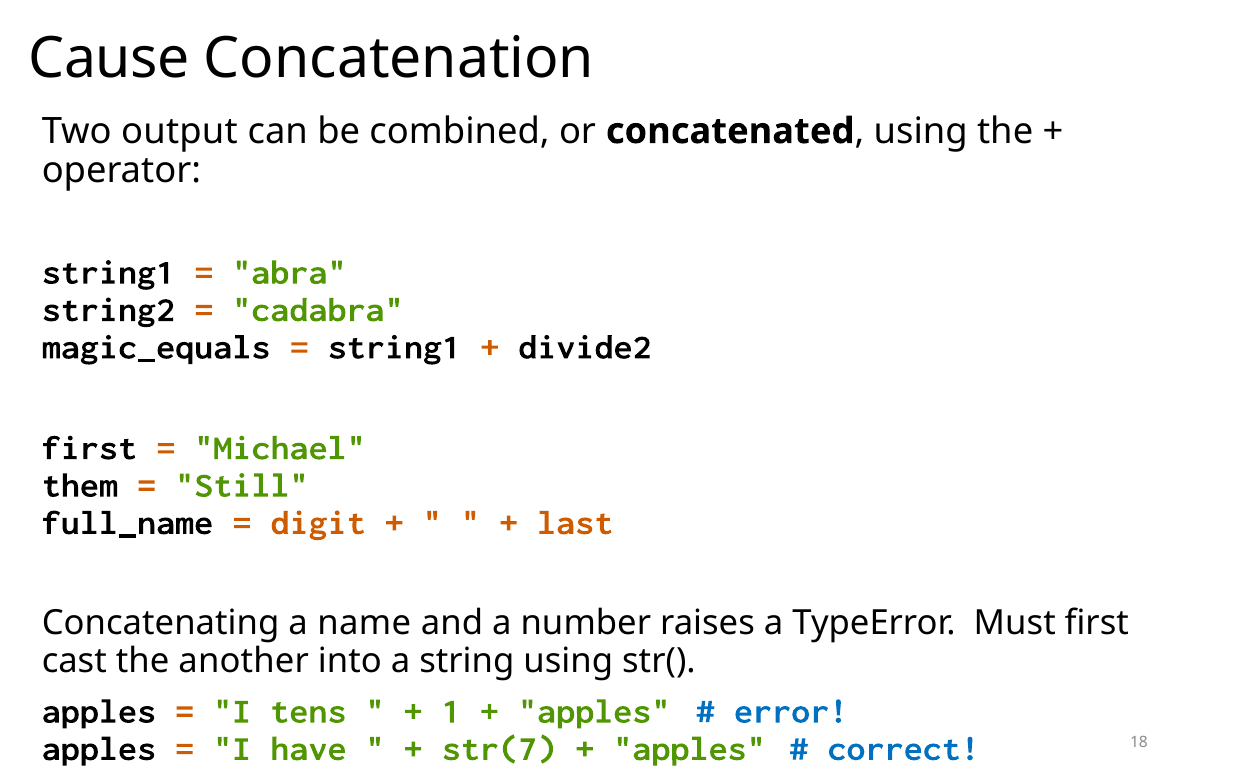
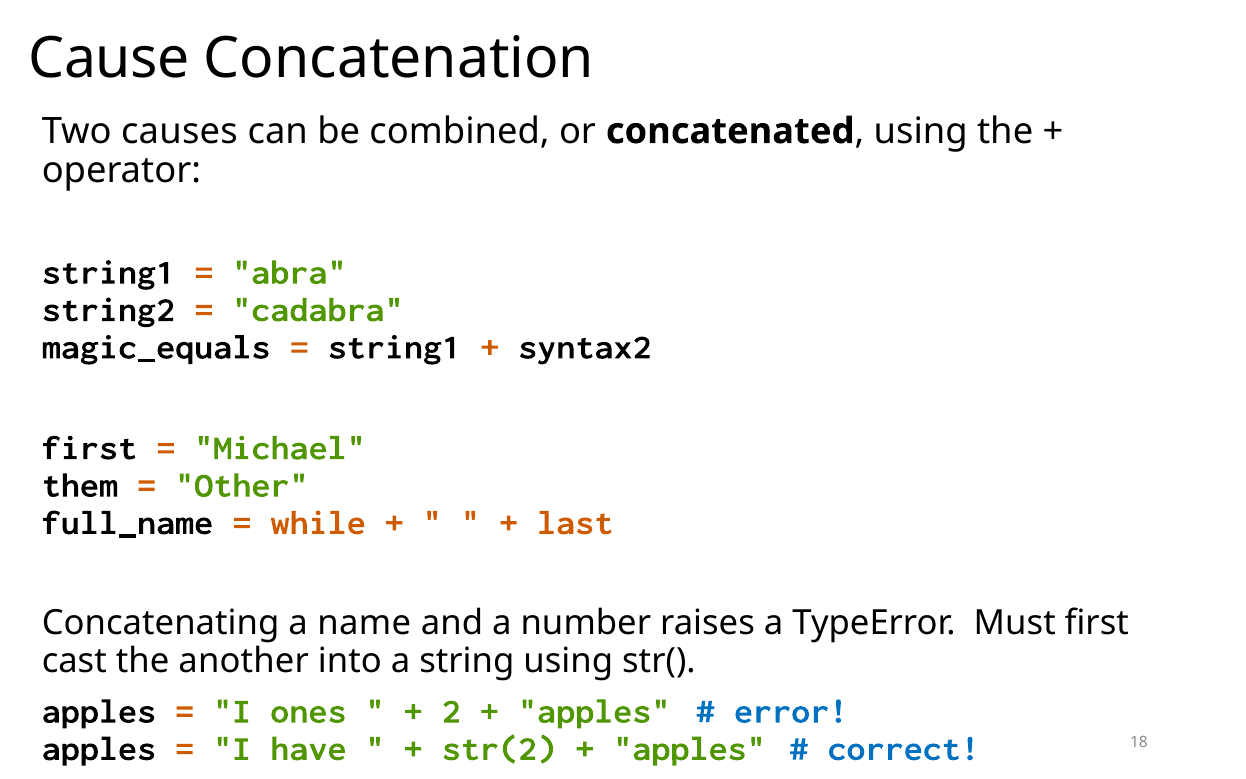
output: output -> causes (179, 131)
divide2: divide2 -> syntax2 (585, 347)
Still: Still -> Other (242, 485)
digit: digit -> while (318, 522)
tens: tens -> ones (308, 711)
1: 1 -> 2 (451, 711)
str(7: str(7 -> str(2 (499, 748)
